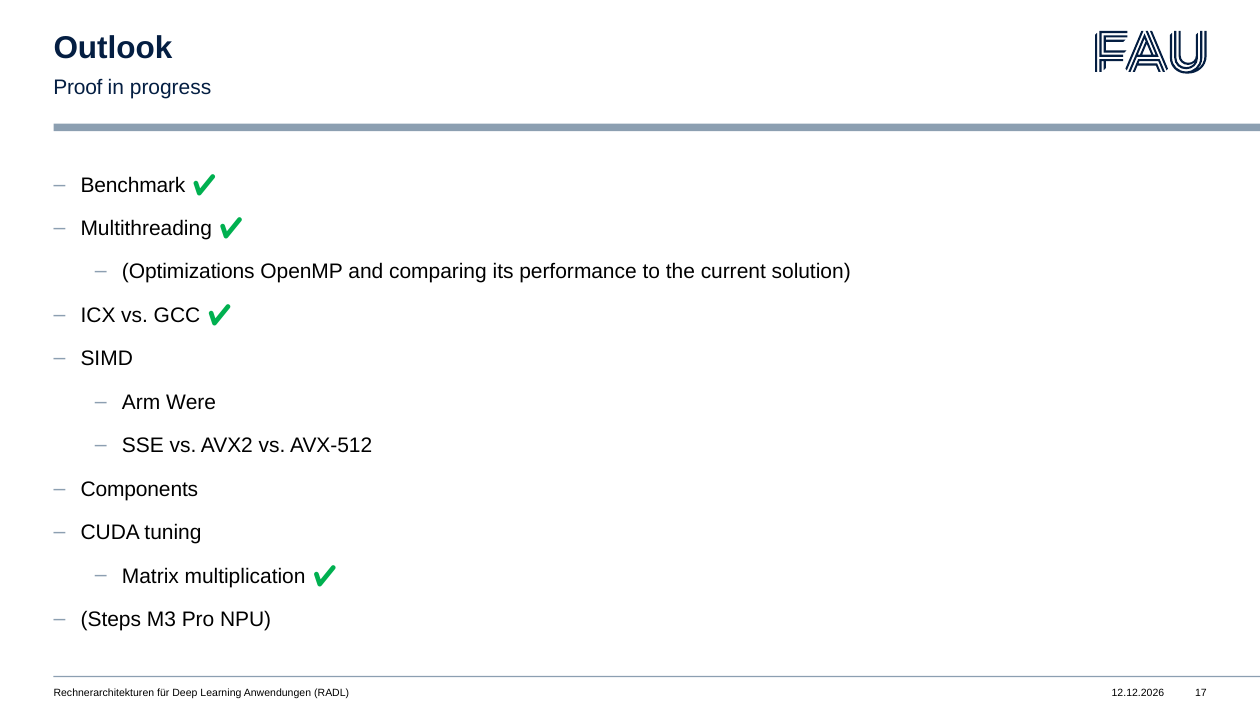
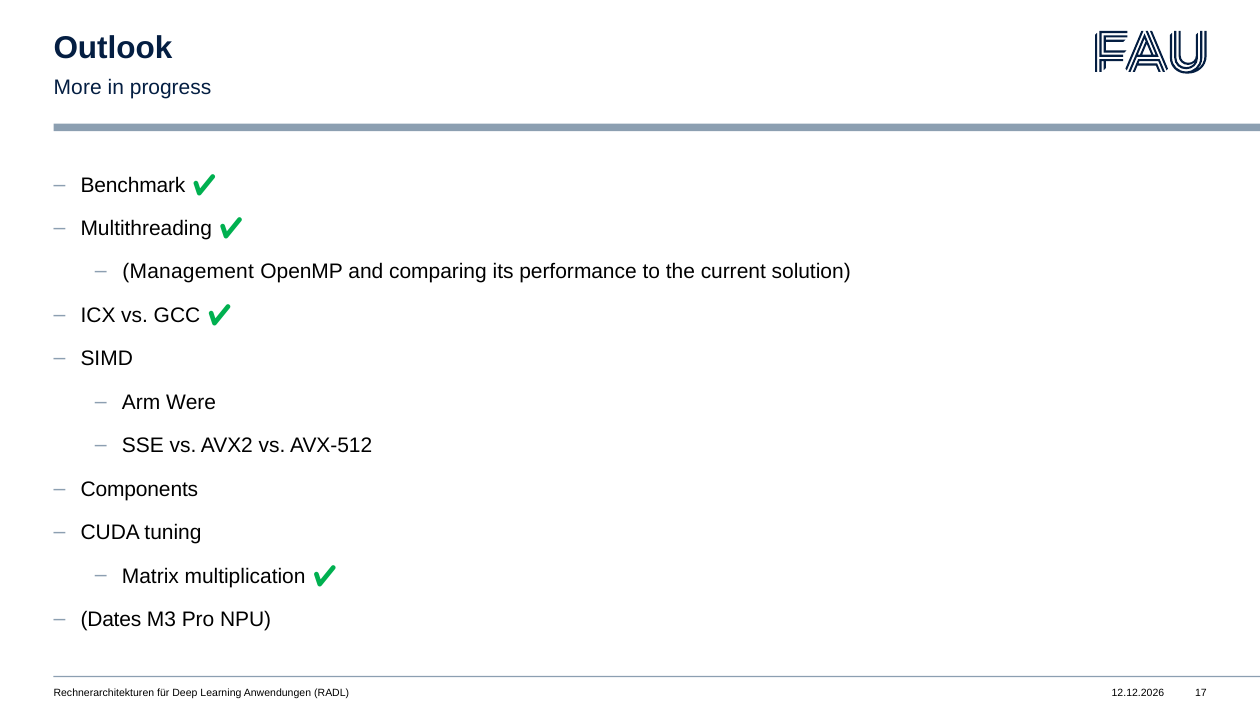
Proof: Proof -> More (78, 88)
Optimizations: Optimizations -> Management (188, 272)
Steps: Steps -> Dates (111, 619)
